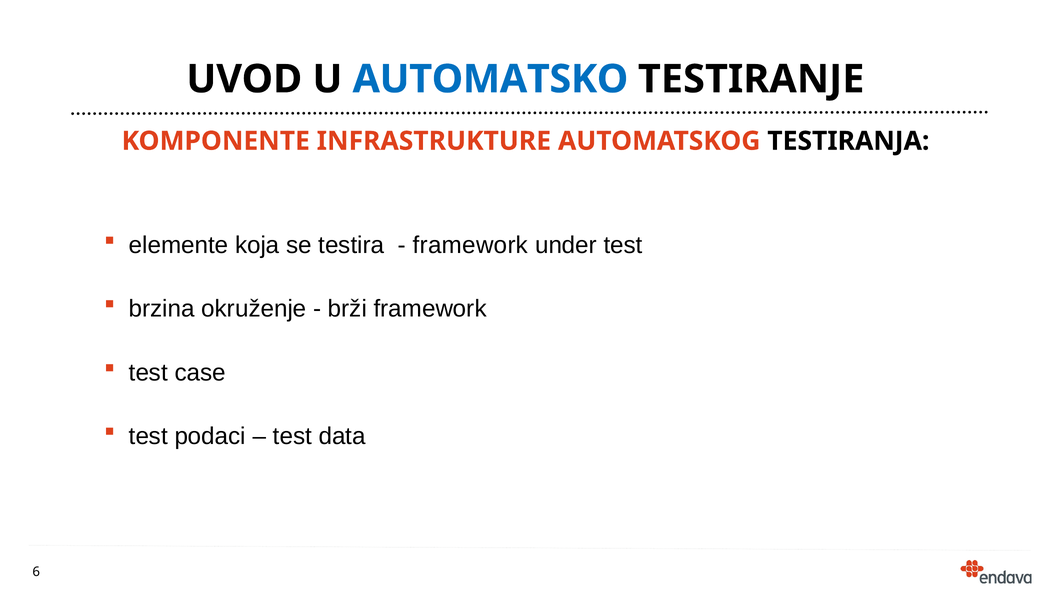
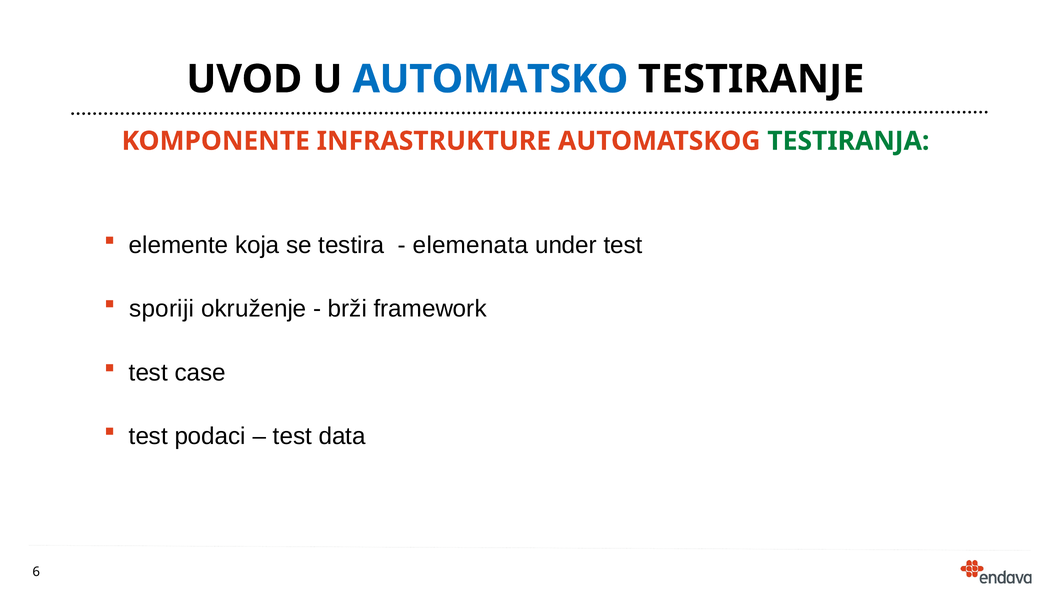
TESTIRANJA colour: black -> green (848, 141)
framework: framework -> elemenata (470, 245)
brzina: brzina -> sporiji (162, 309)
